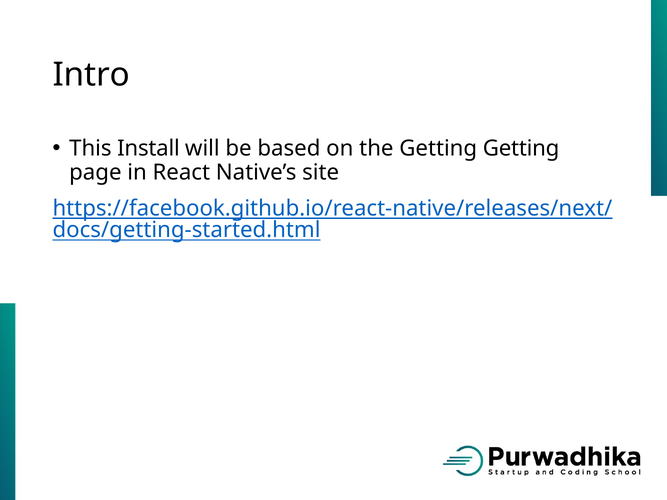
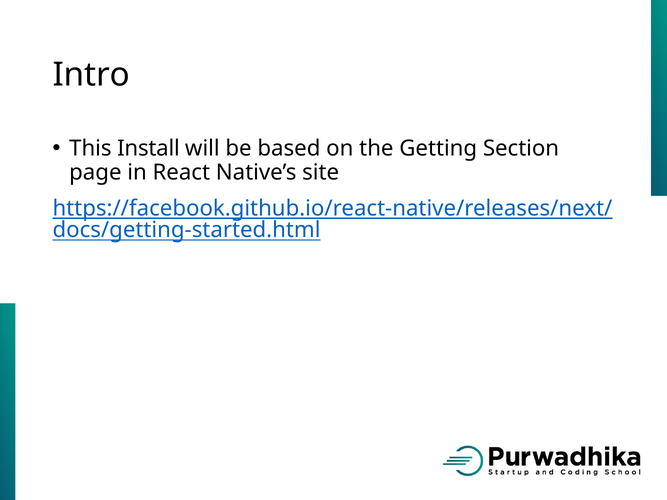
Getting Getting: Getting -> Section (521, 148)
